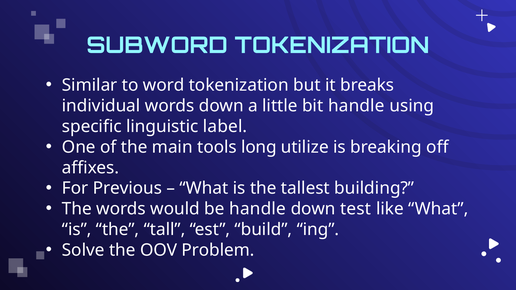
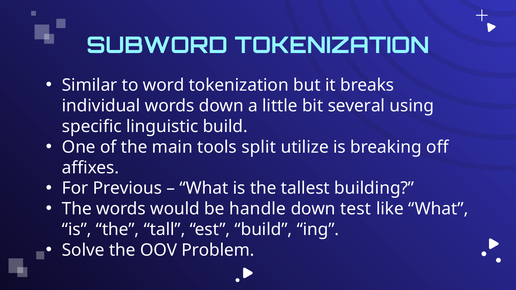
bit handle: handle -> several (356, 106)
linguistic label: label -> build (225, 127)
long: long -> split (259, 147)
